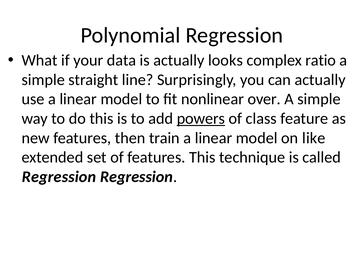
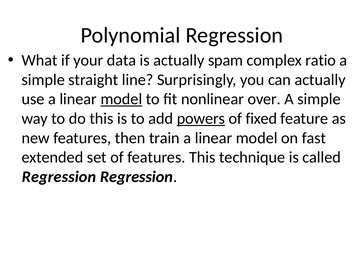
looks: looks -> spam (226, 60)
model underline: none -> present (121, 99)
class: class -> fixed (261, 119)
like: like -> fast (314, 138)
